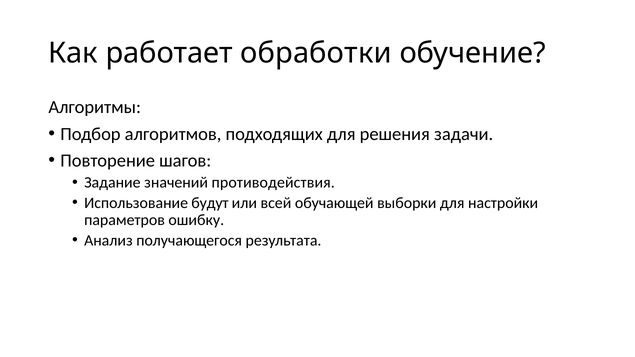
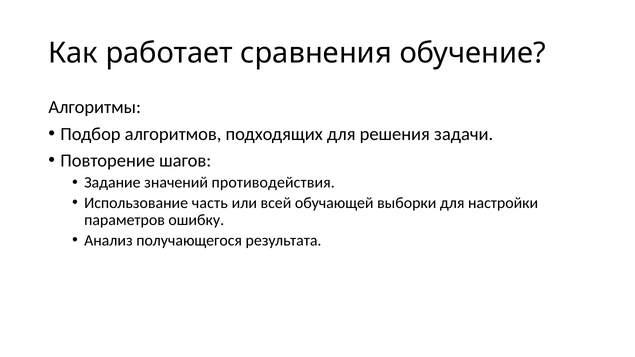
обработки: обработки -> сравнения (316, 53)
будут: будут -> часть (210, 203)
